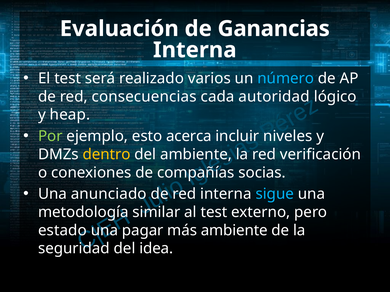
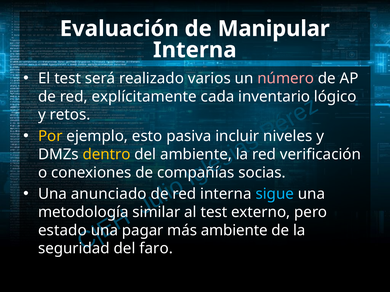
Ganancias: Ganancias -> Manipular (274, 29)
número colour: light blue -> pink (286, 79)
consecuencias: consecuencias -> explícitamente (144, 97)
autoridad: autoridad -> inventario (274, 97)
heap: heap -> retos (70, 115)
Por colour: light green -> yellow (50, 136)
acerca: acerca -> pasiva (189, 136)
idea: idea -> faro (156, 249)
